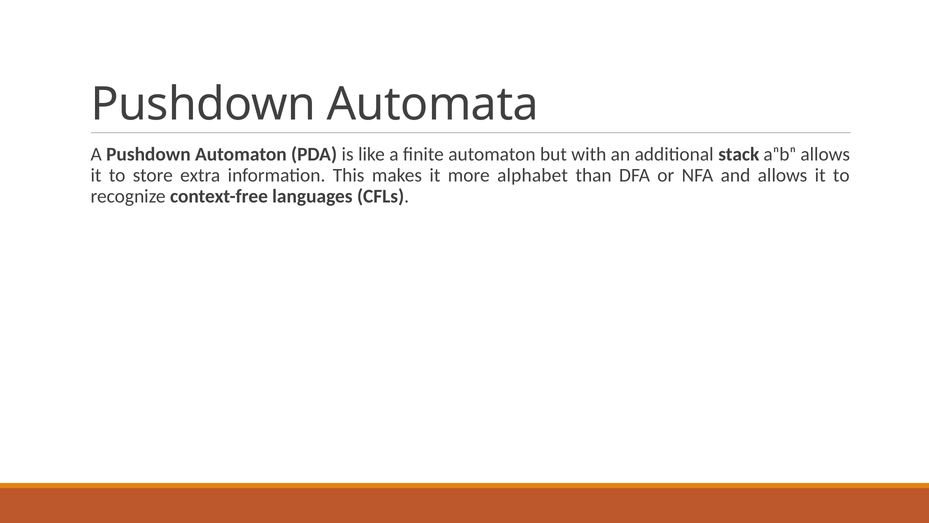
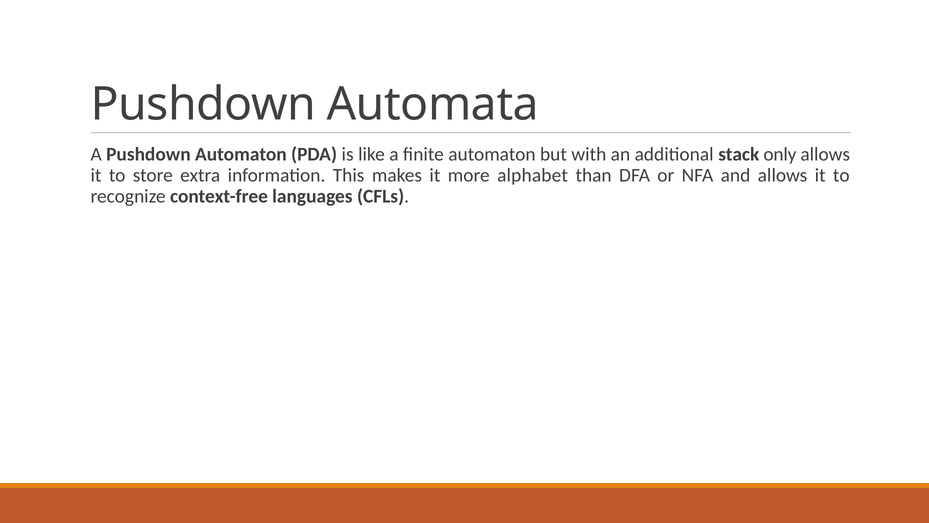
aⁿbⁿ: aⁿbⁿ -> only (780, 154)
